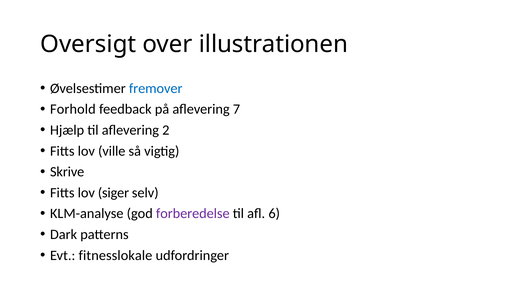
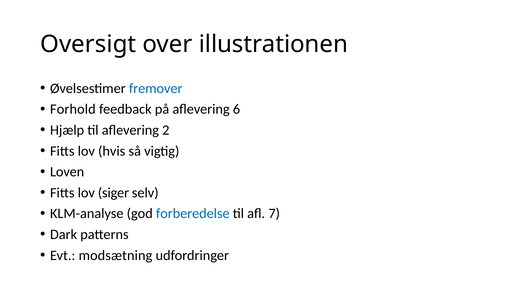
7: 7 -> 6 (237, 109)
ville: ville -> hvis (112, 151)
Skrive: Skrive -> Loven (67, 172)
forberedelse colour: purple -> blue (193, 214)
6: 6 -> 7 (274, 214)
fitnesslokale: fitnesslokale -> modsætning (115, 256)
